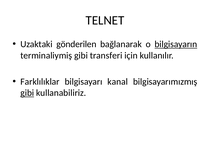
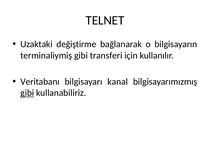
gönderilen: gönderilen -> değiştirme (76, 44)
bilgisayarın underline: present -> none (176, 44)
Farklılıklar: Farklılıklar -> Veritabanı (40, 81)
